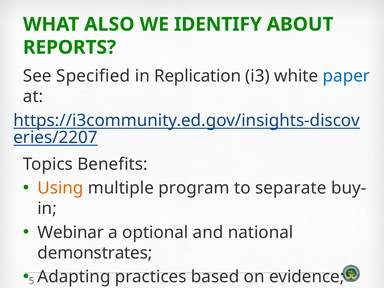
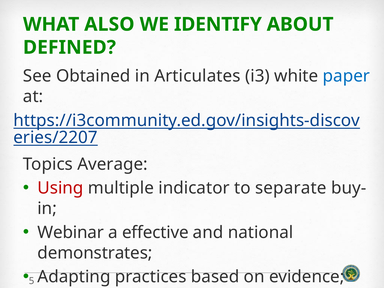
REPORTS: REPORTS -> DEFINED (69, 47)
Specified: Specified -> Obtained (93, 76)
Replication: Replication -> Articulates (197, 76)
Benefits: Benefits -> Average (113, 164)
Using colour: orange -> red (60, 188)
program: program -> indicator (194, 188)
optional: optional -> effective (155, 232)
